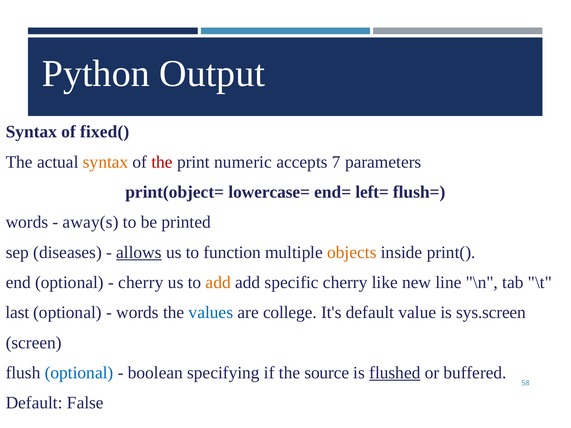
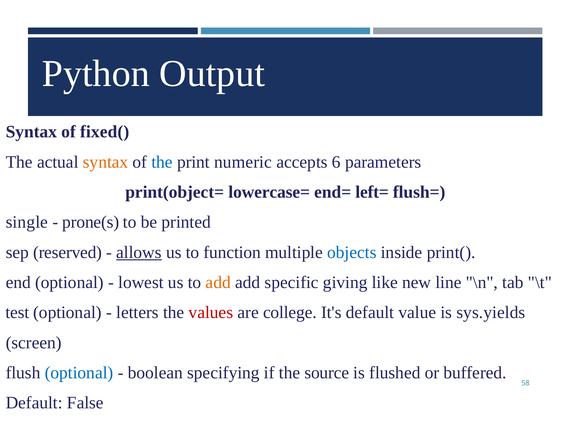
the colour: red -> blue (162, 162)
7: 7 -> 6 (336, 162)
words: words -> single (27, 222)
away(s: away(s -> prone(s (91, 222)
diseases: diseases -> reserved (68, 252)
objects colour: orange -> blue (352, 252)
cherry: cherry -> lowest (141, 283)
specific cherry: cherry -> giving (345, 283)
last: last -> test (17, 313)
words: words -> letters (137, 313)
values colour: blue -> red (211, 313)
sys.screen: sys.screen -> sys.yields (491, 313)
flushed underline: present -> none (395, 373)
